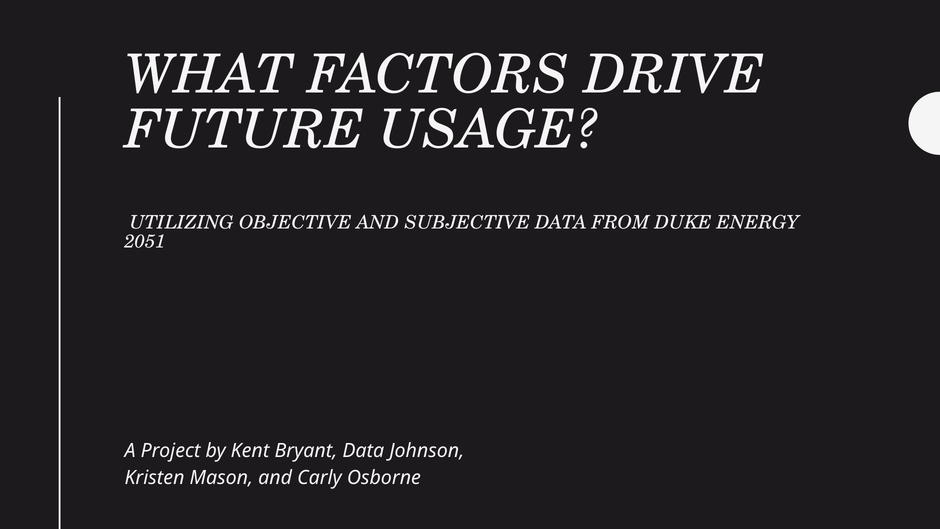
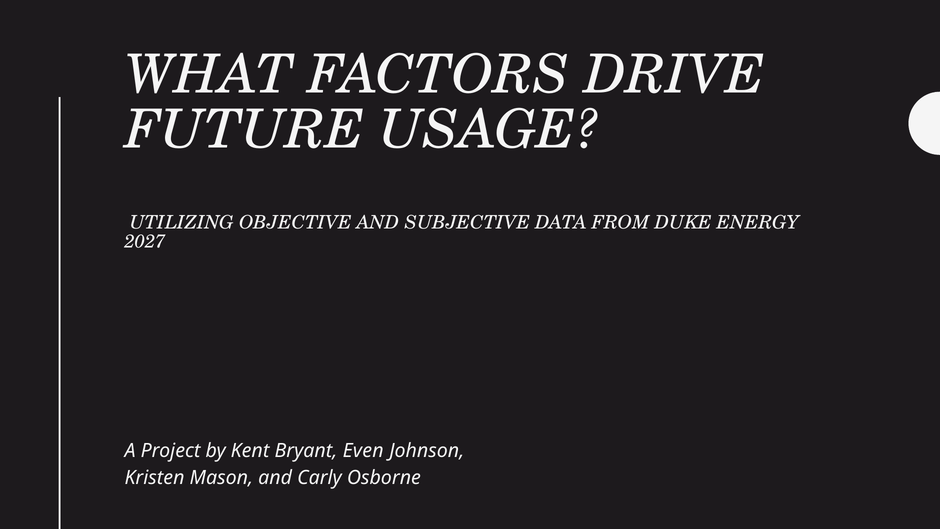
2051: 2051 -> 2027 (145, 242)
Bryant Data: Data -> Even (363, 451)
